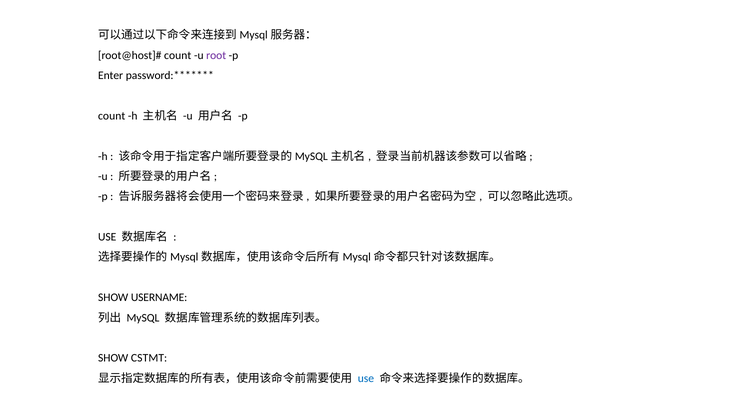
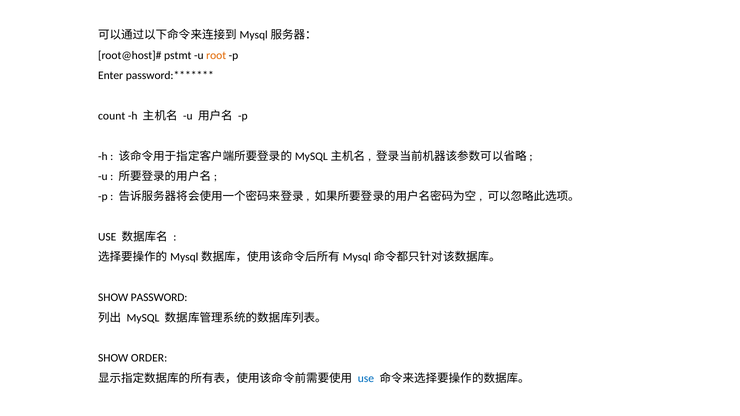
count: count -> pstmt (178, 55)
root colour: purple -> orange (216, 55)
USERNAME: USERNAME -> PASSWORD (159, 298)
CSTMT: CSTMT -> ORDER (149, 358)
